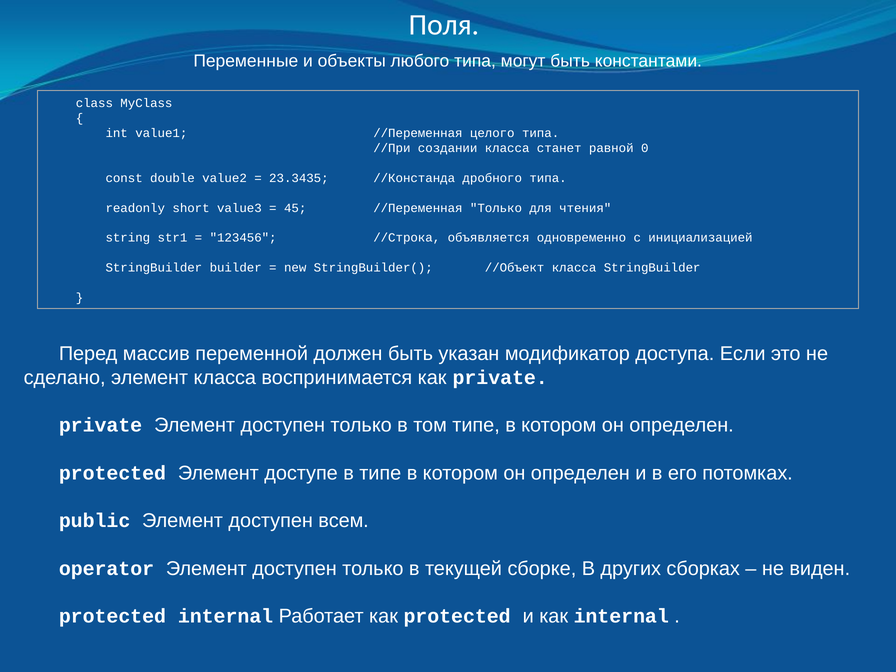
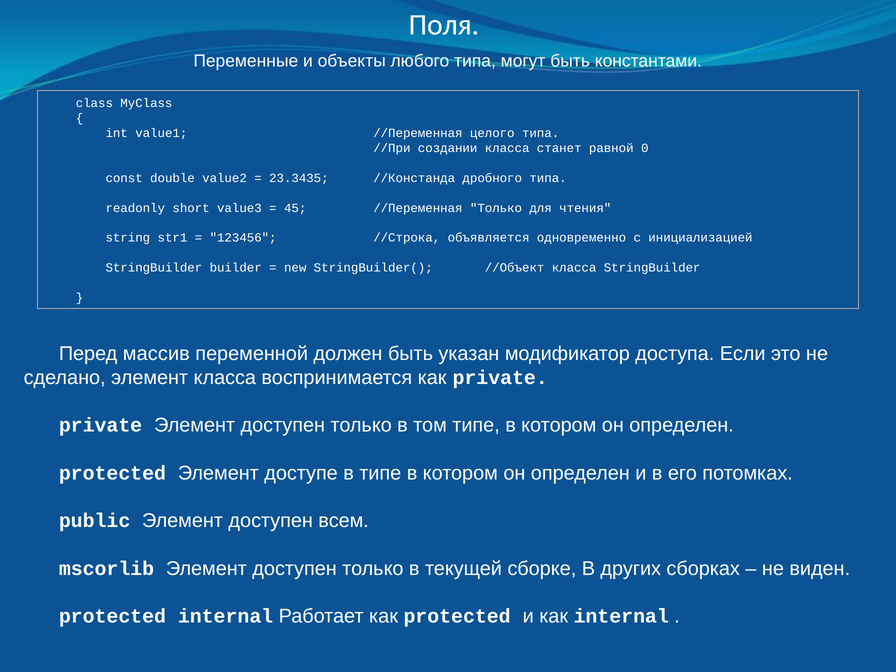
operator: operator -> mscorlib (107, 569)
